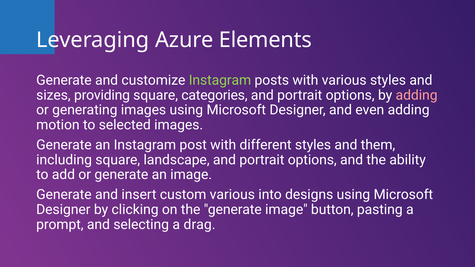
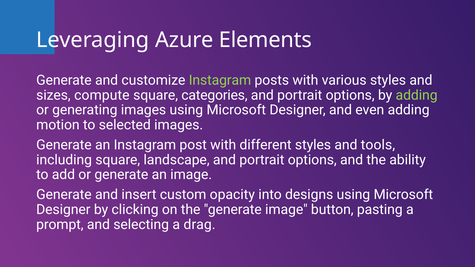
providing: providing -> compute (102, 95)
adding colour: pink -> light green (417, 95)
them: them -> tools (378, 145)
custom various: various -> opacity (232, 195)
